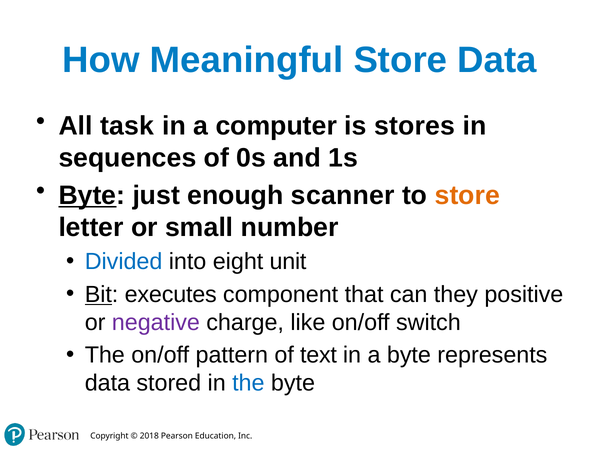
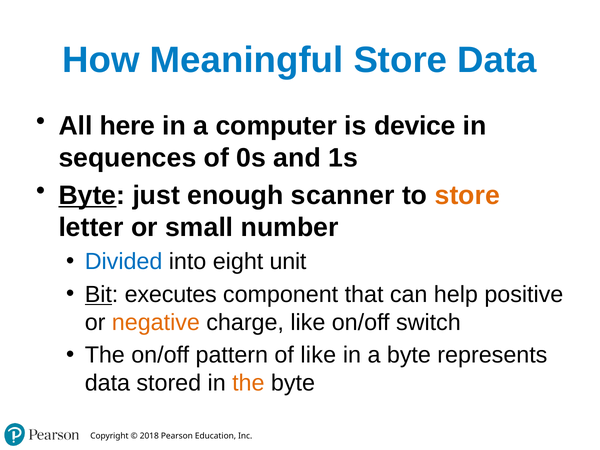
task: task -> here (127, 126)
stores: stores -> device (415, 126)
they: they -> help (456, 294)
negative colour: purple -> orange (156, 322)
of text: text -> like (318, 355)
the colour: blue -> orange (248, 383)
